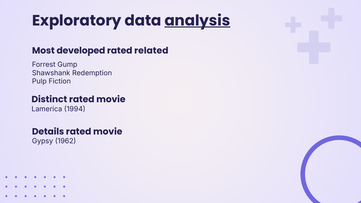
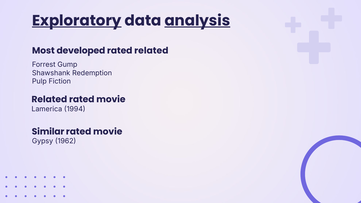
Exploratory underline: none -> present (77, 21)
Distinct: Distinct -> Related (49, 100)
Details: Details -> Similar (48, 132)
